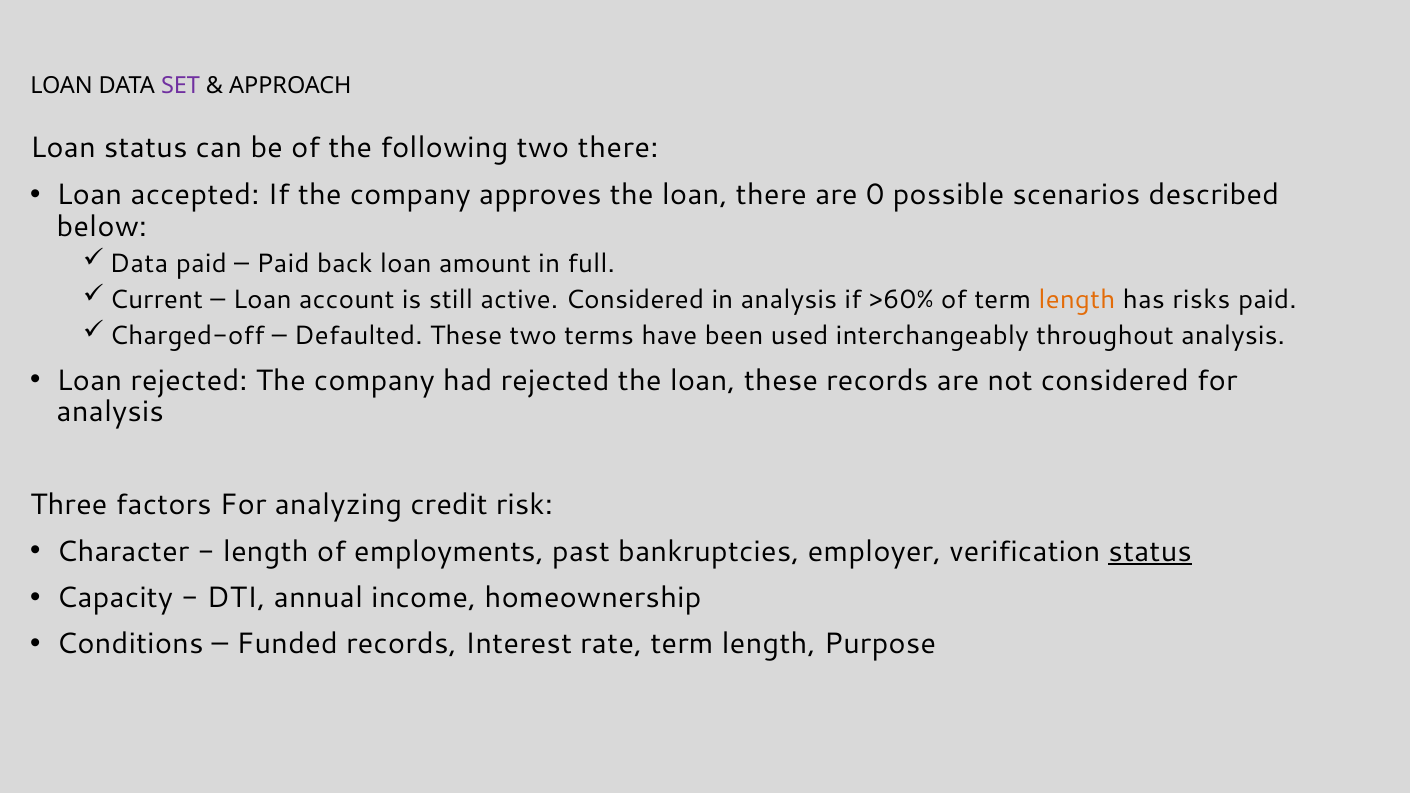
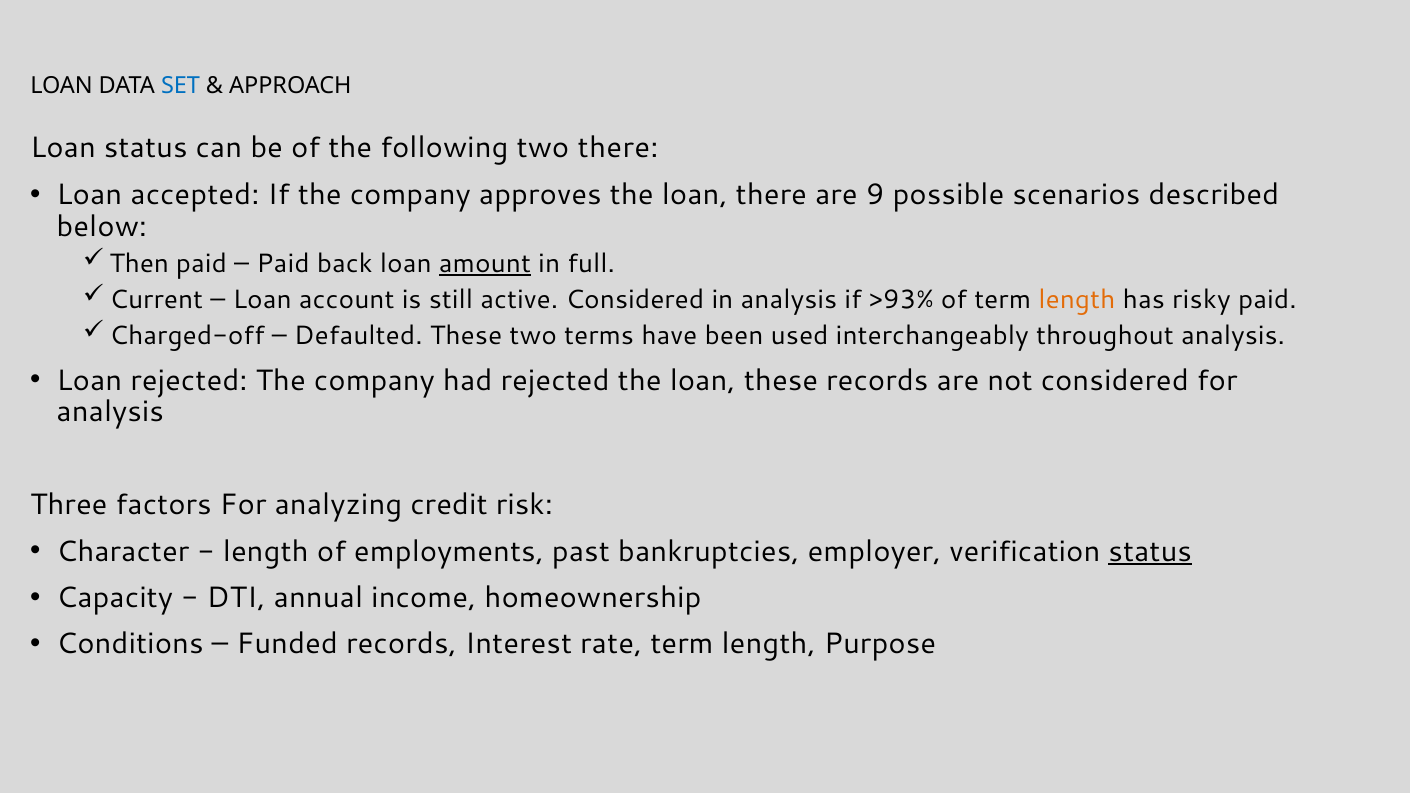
SET colour: purple -> blue (181, 86)
0: 0 -> 9 (875, 195)
Data: Data -> Then (139, 264)
amount underline: none -> present (485, 264)
>60%: >60% -> >93% (901, 300)
risks: risks -> risky (1201, 300)
